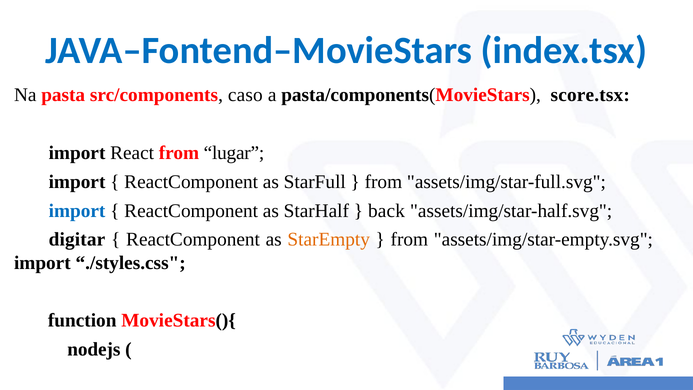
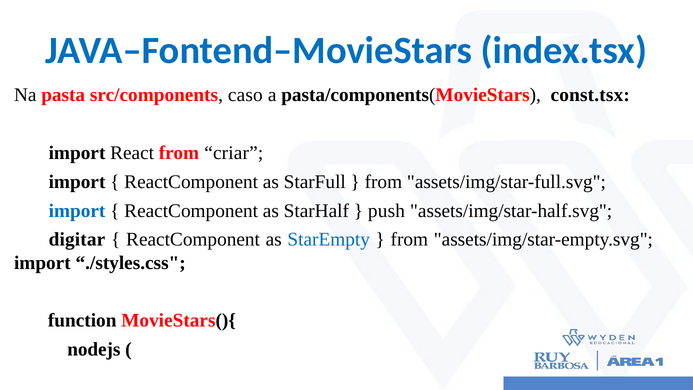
score.tsx: score.tsx -> const.tsx (590, 95)
lugar: lugar -> criar (234, 153)
back: back -> push (386, 211)
StarEmpty colour: orange -> blue (329, 239)
